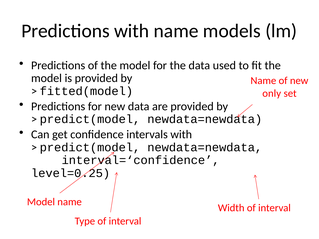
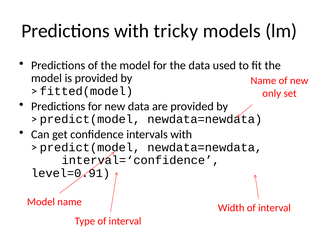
with name: name -> tricky (176, 31)
level=0.25: level=0.25 -> level=0.91 (71, 173)
